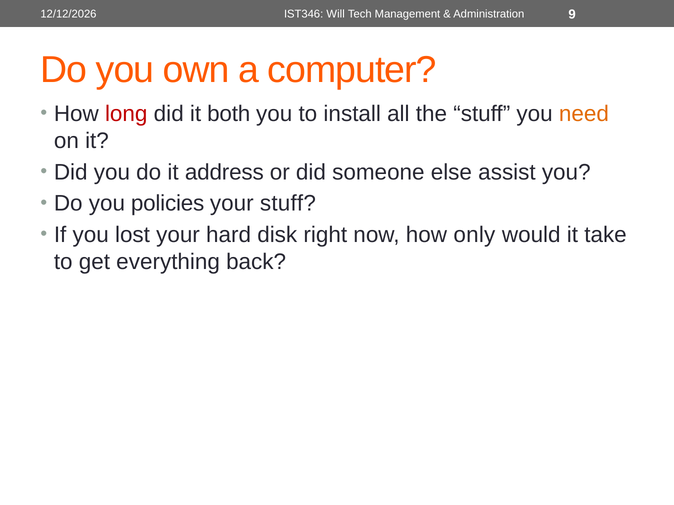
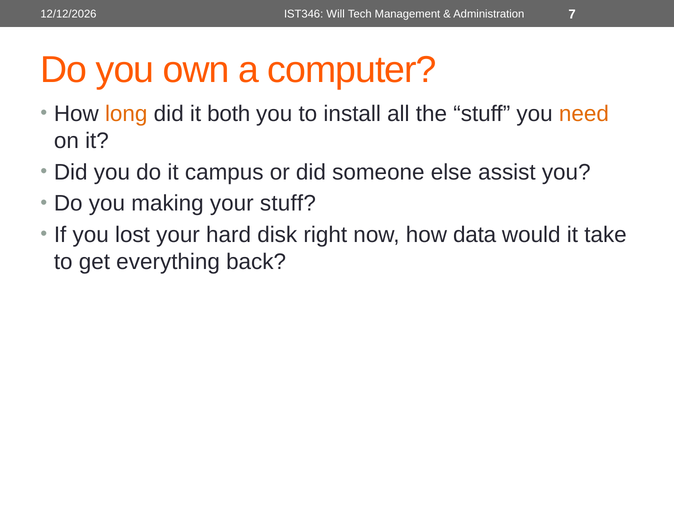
9: 9 -> 7 (572, 14)
long colour: red -> orange (126, 114)
address: address -> campus (224, 172)
policies: policies -> making (168, 204)
only: only -> data (475, 235)
